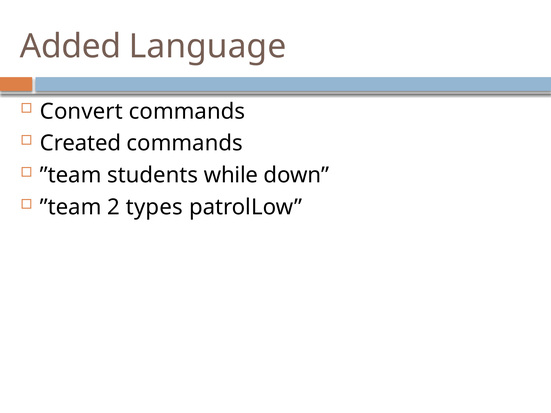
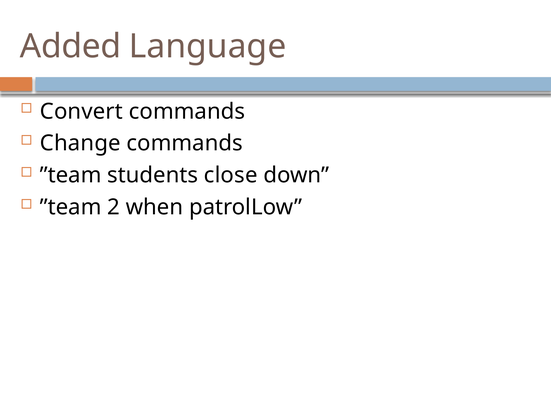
Created: Created -> Change (80, 143)
while: while -> close (231, 175)
types: types -> when (154, 207)
